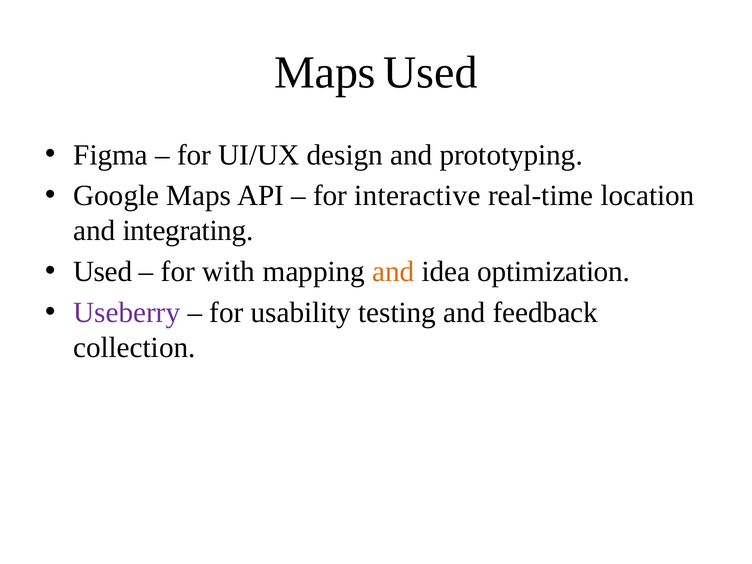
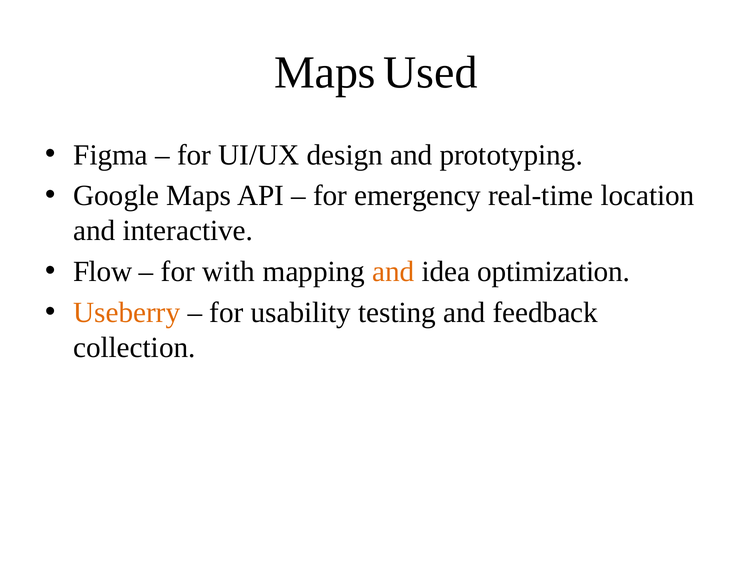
interactive: interactive -> emergency (418, 196)
integrating: integrating -> interactive (188, 231)
Used: Used -> Flow (103, 272)
Useberry colour: purple -> orange (127, 313)
